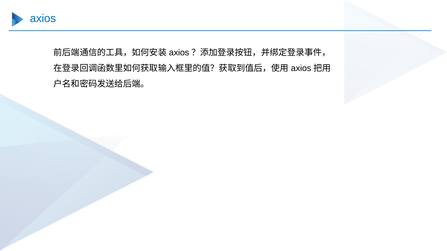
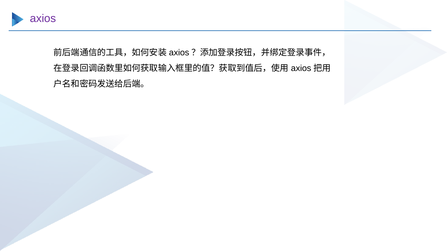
axios colour: blue -> purple (43, 19)
